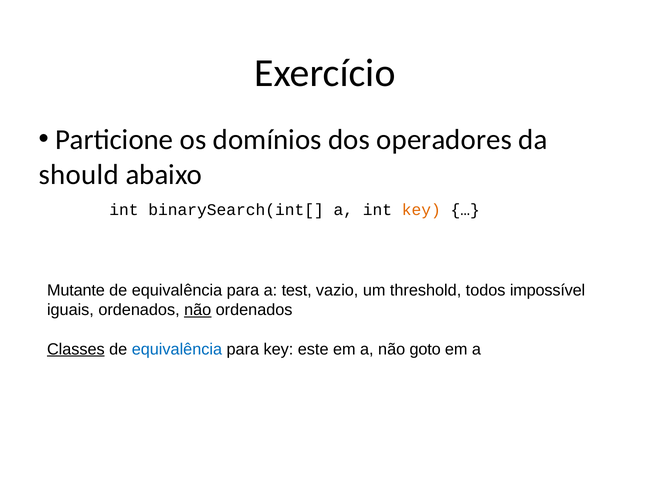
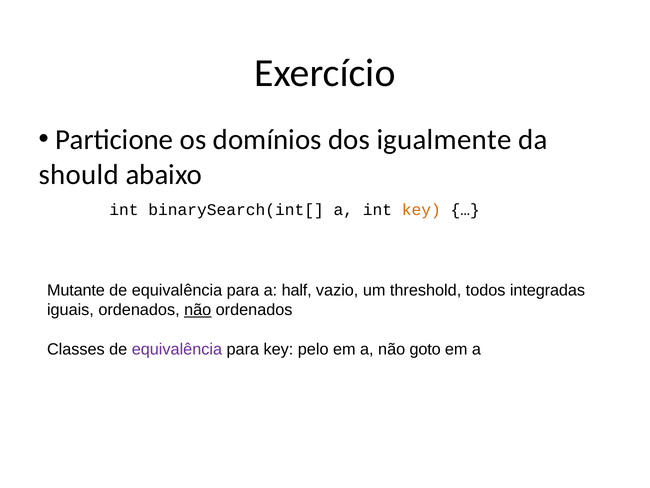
operadores: operadores -> igualmente (444, 140)
test: test -> half (297, 290)
impossível: impossível -> integradas (547, 290)
Classes underline: present -> none (76, 349)
equivalência colour: blue -> purple (177, 349)
este: este -> pelo (313, 349)
